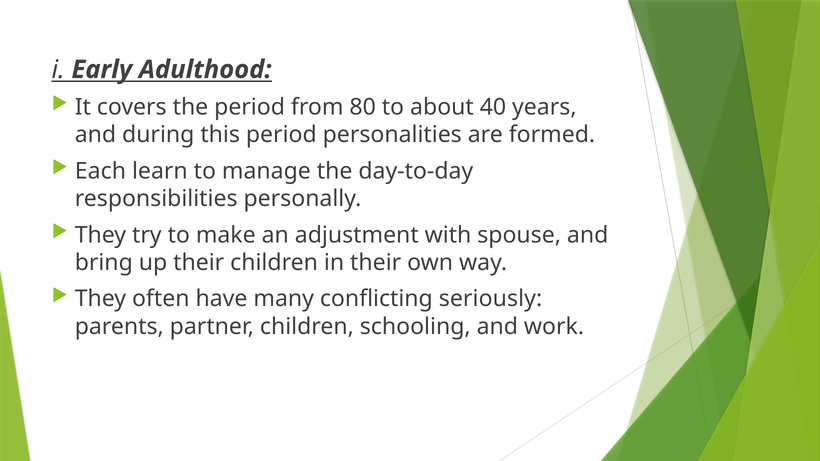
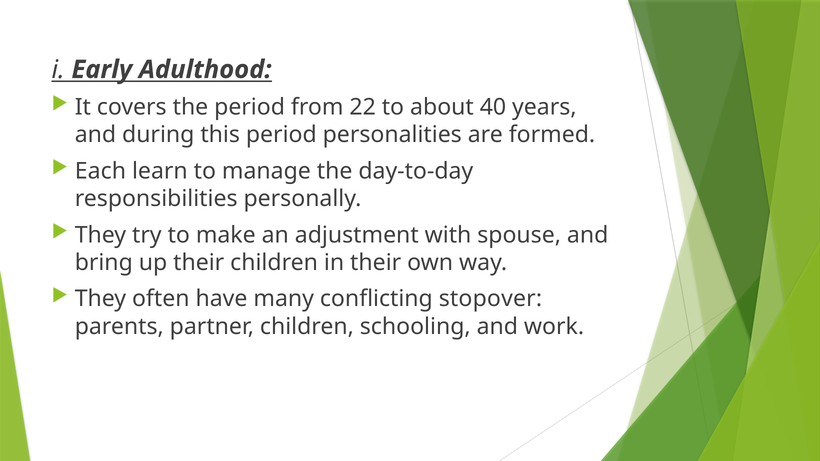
80: 80 -> 22 (363, 107)
seriously: seriously -> stopover (490, 299)
